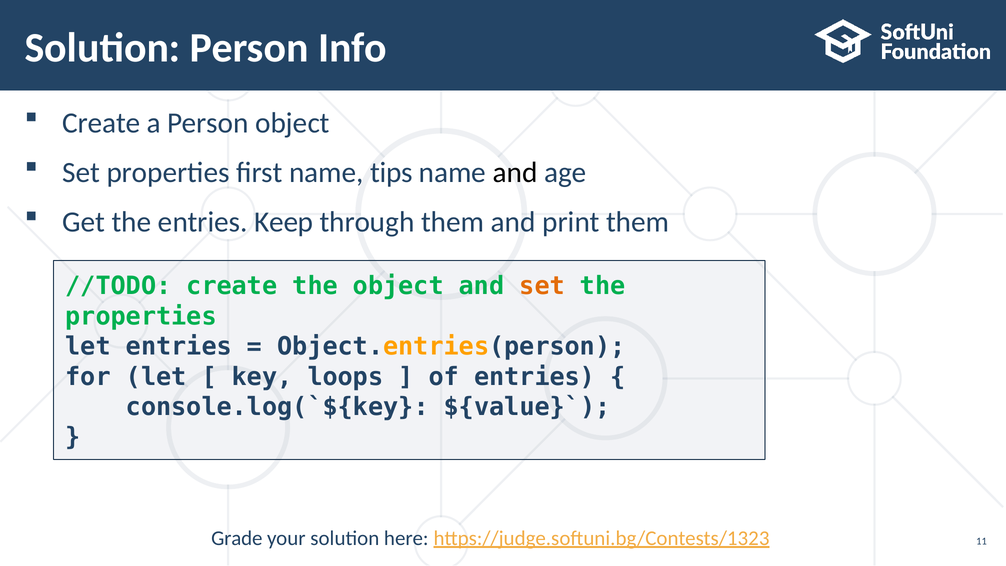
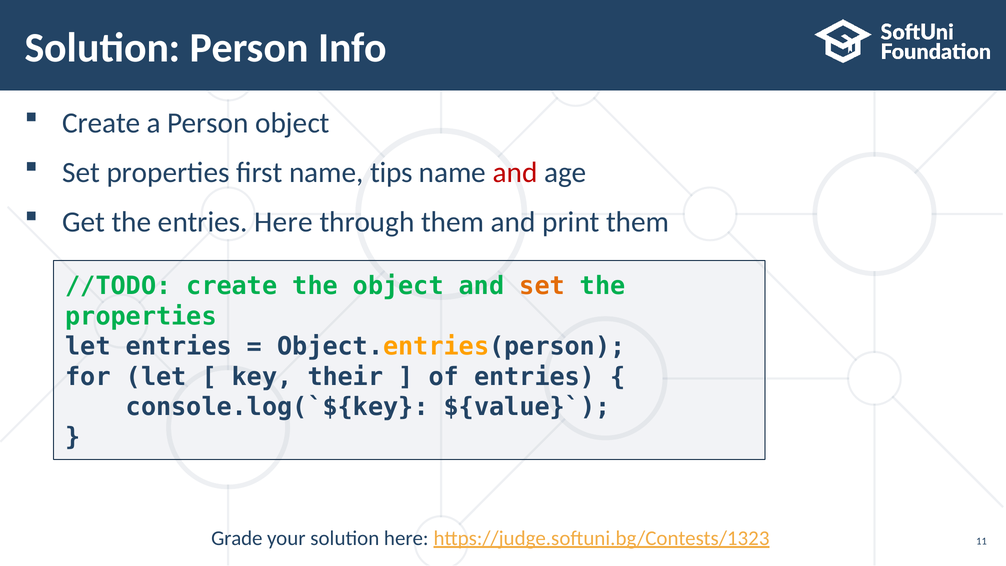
and colour: black -> red (515, 173)
entries Keep: Keep -> Here (284, 222)
loops: loops -> their (345, 377)
